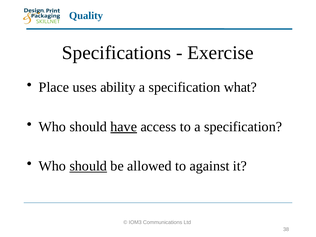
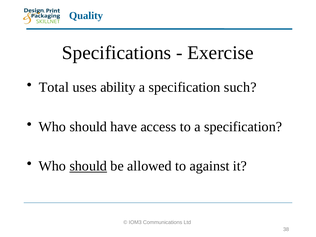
Place: Place -> Total (54, 87)
what: what -> such (240, 87)
have underline: present -> none (124, 127)
